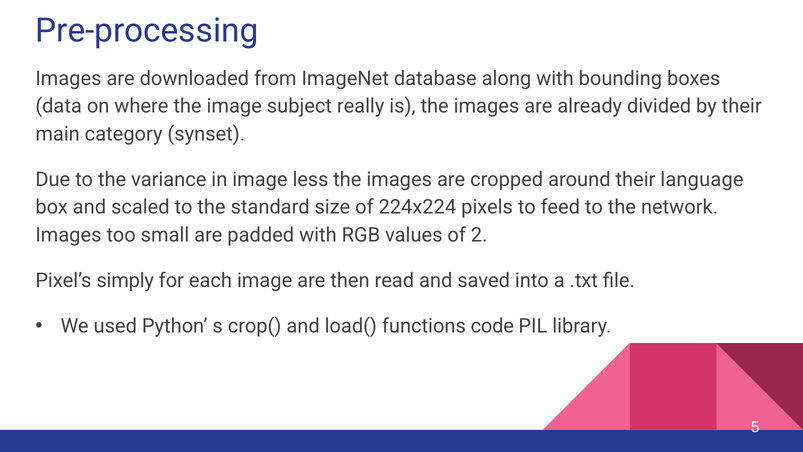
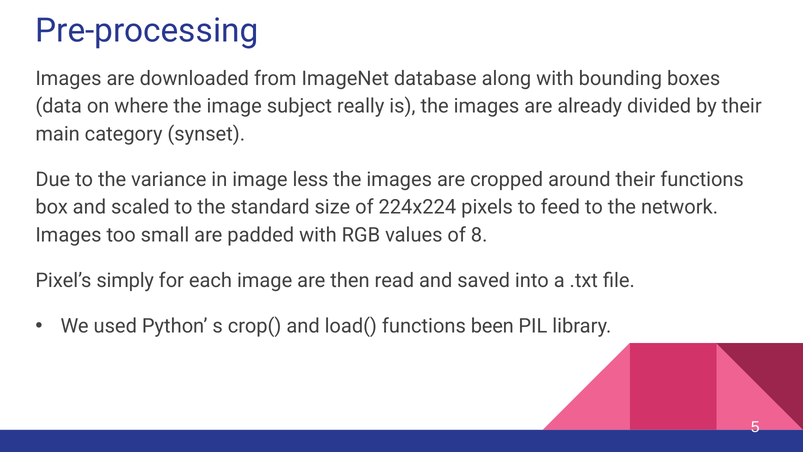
their language: language -> functions (702, 179)
2: 2 -> 8 (479, 235)
code: code -> been (492, 326)
